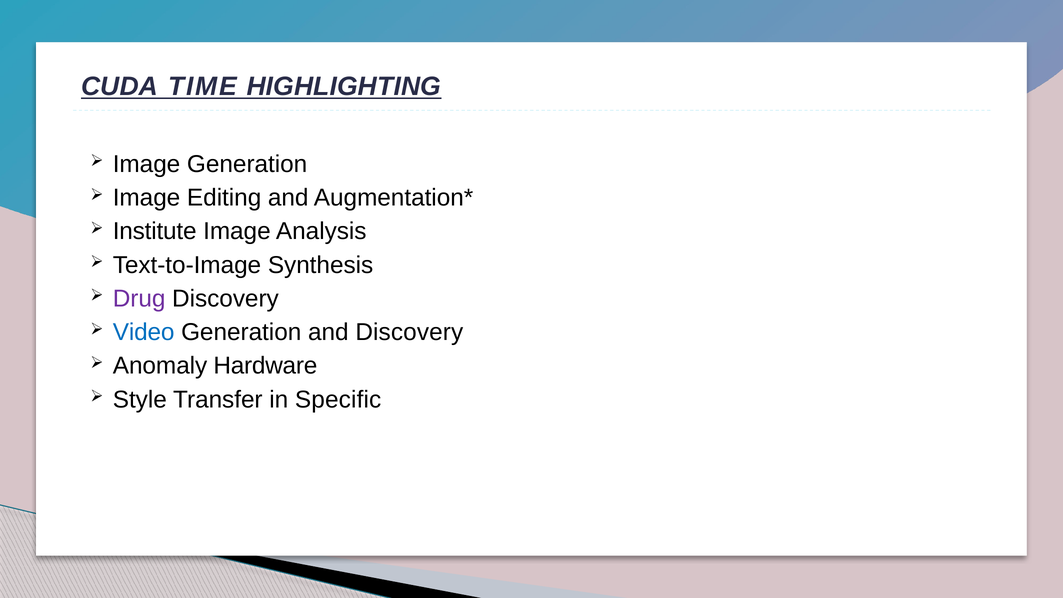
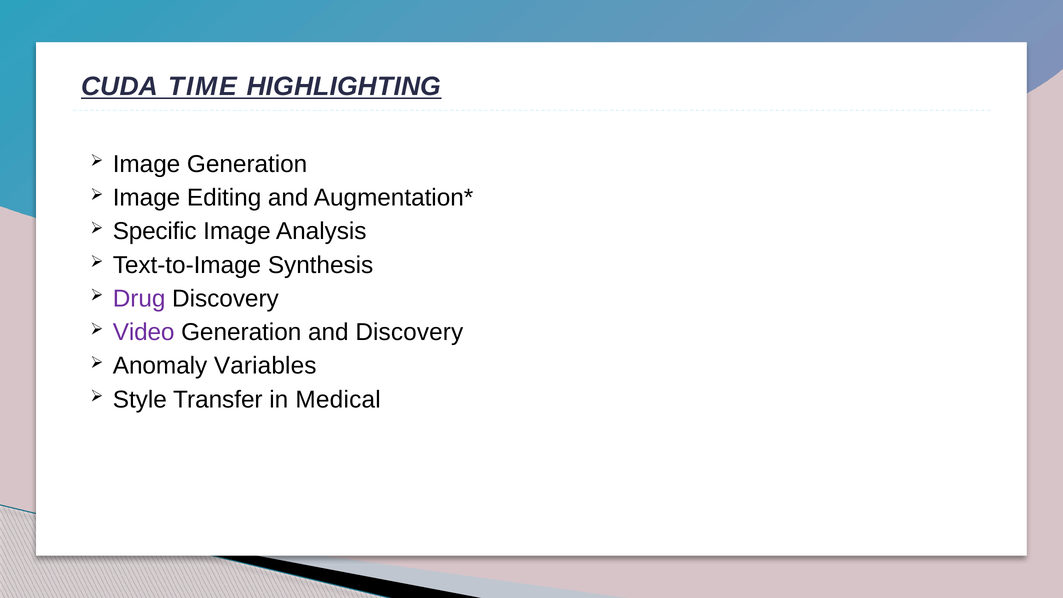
Institute: Institute -> Specific (155, 231)
Video colour: blue -> purple (144, 332)
Hardware: Hardware -> Variables (265, 366)
Specific: Specific -> Medical (338, 399)
